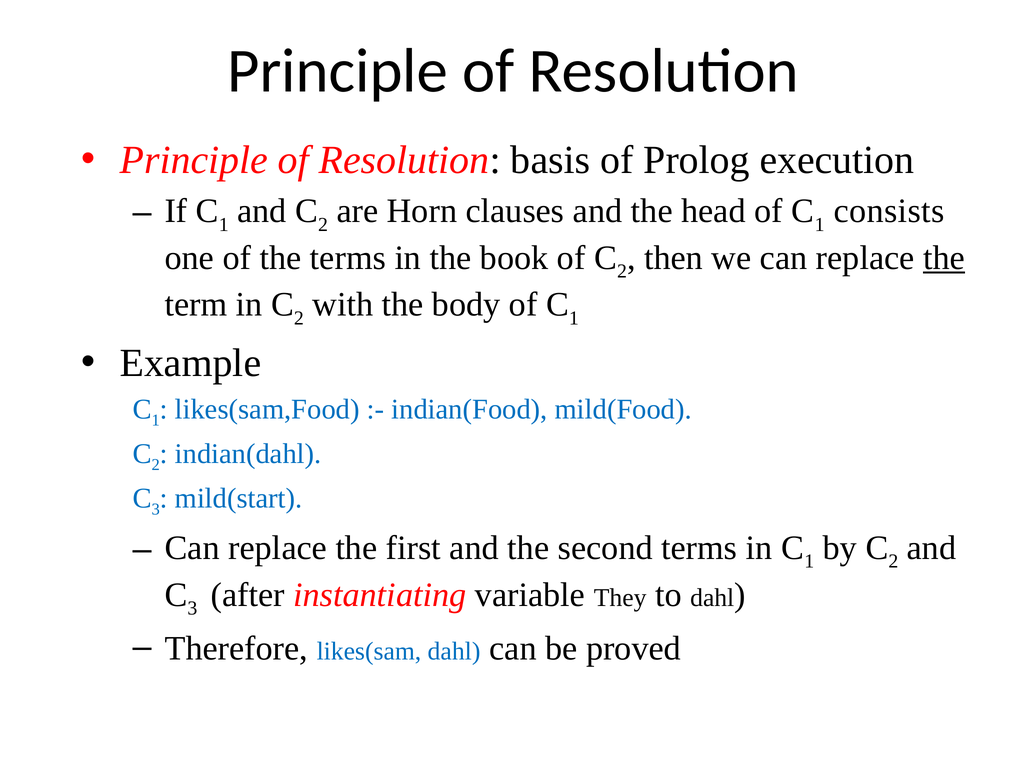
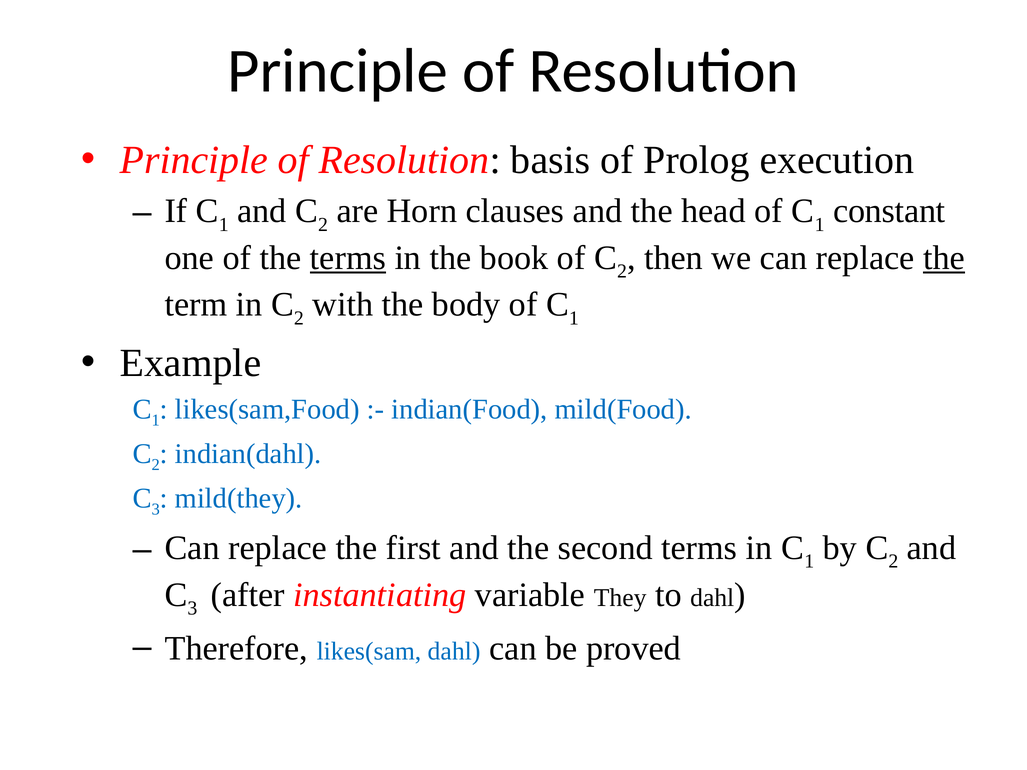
consists: consists -> constant (889, 211)
terms underline: none -> present (348, 258)
mild(start: mild(start -> mild(they (239, 499)
